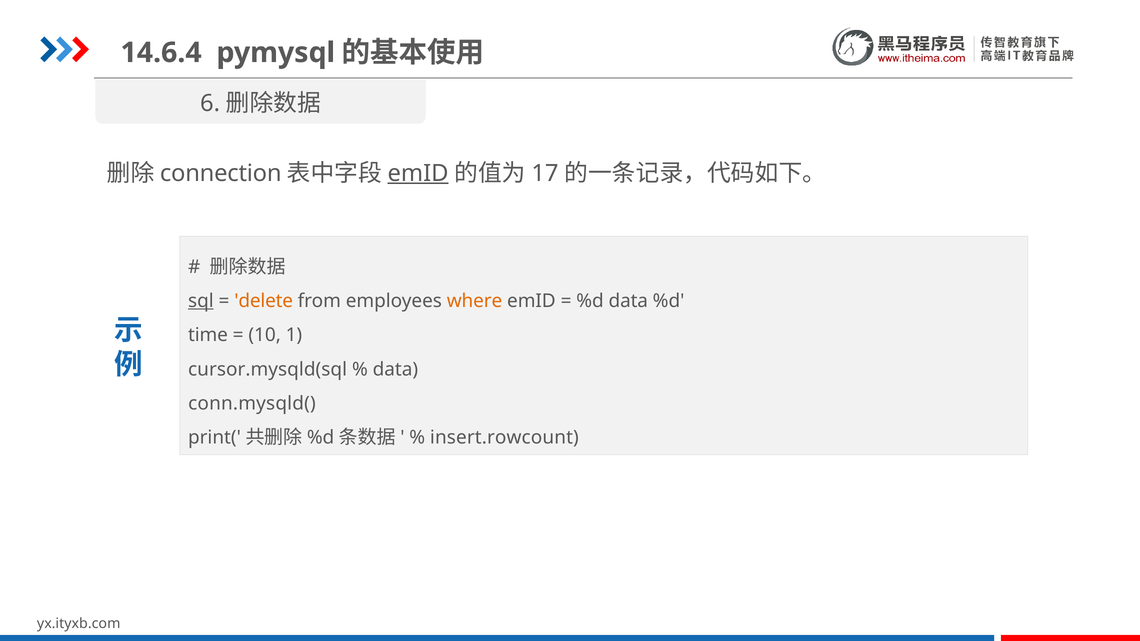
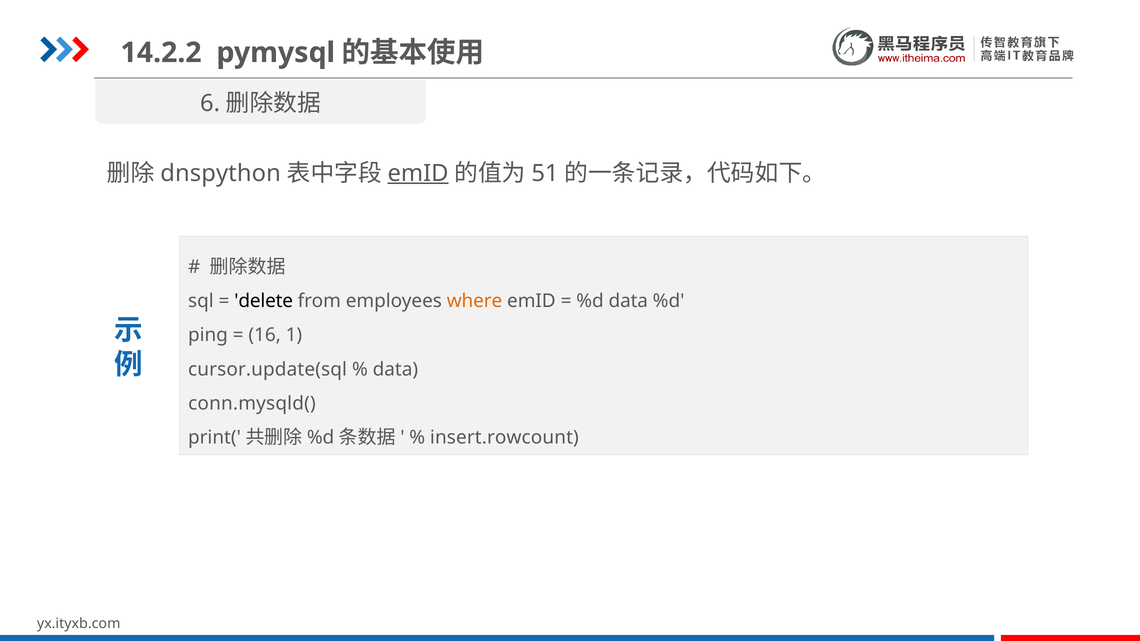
14.6.4: 14.6.4 -> 14.2.2 (161, 53)
connection: connection -> dnspython (221, 173)
17: 17 -> 51 (545, 173)
sql underline: present -> none (201, 301)
delete colour: orange -> black (264, 301)
time: time -> ping (208, 335)
10: 10 -> 16 (265, 335)
cursor.mysqld(sql: cursor.mysqld(sql -> cursor.update(sql (268, 370)
